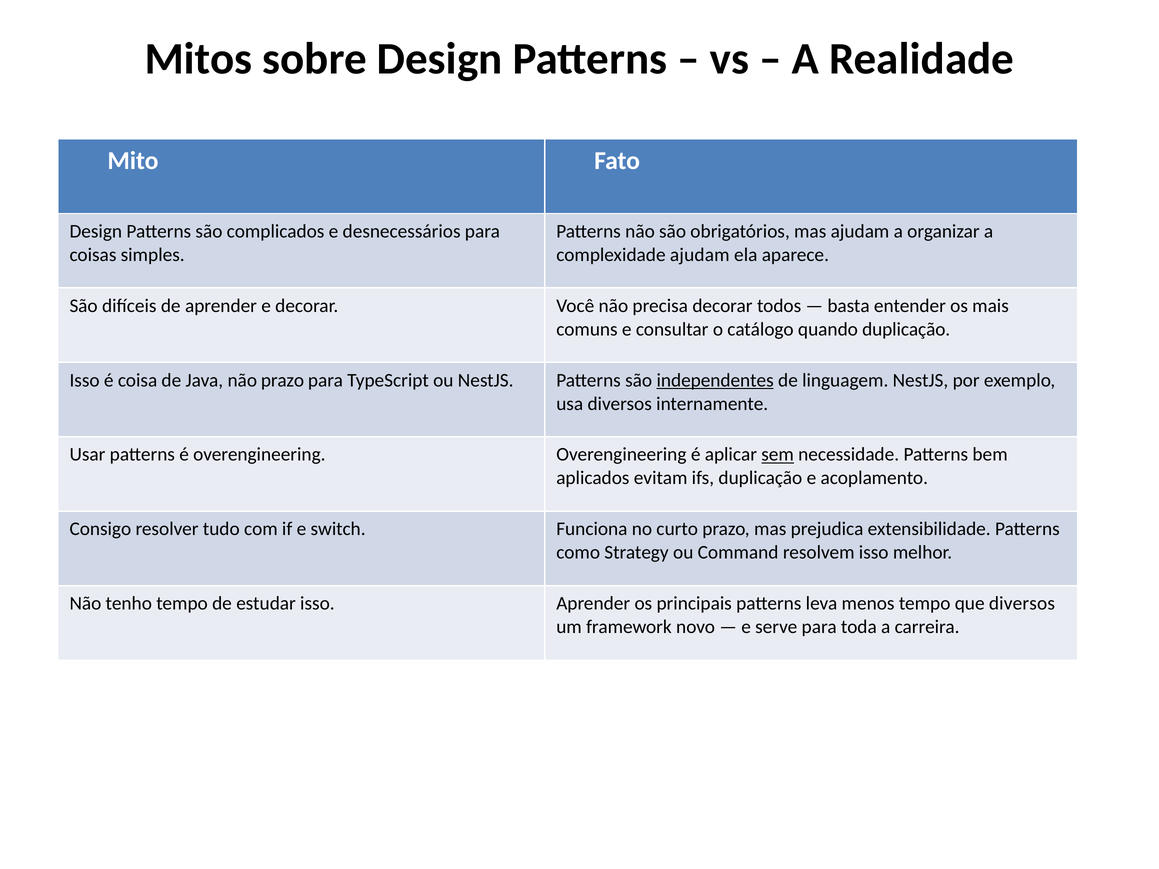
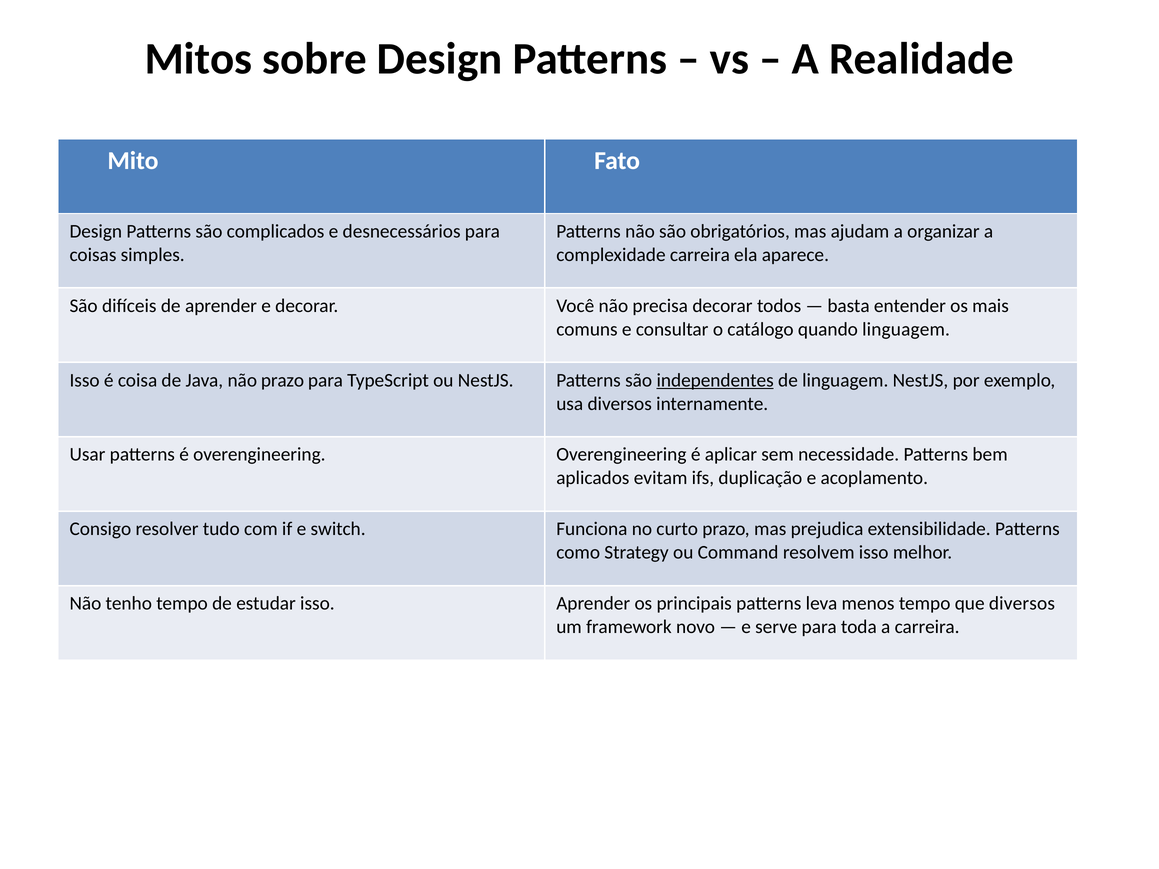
complexidade ajudam: ajudam -> carreira (700, 255)
quando duplicação: duplicação -> linguagem (906, 329)
sem underline: present -> none (778, 455)
